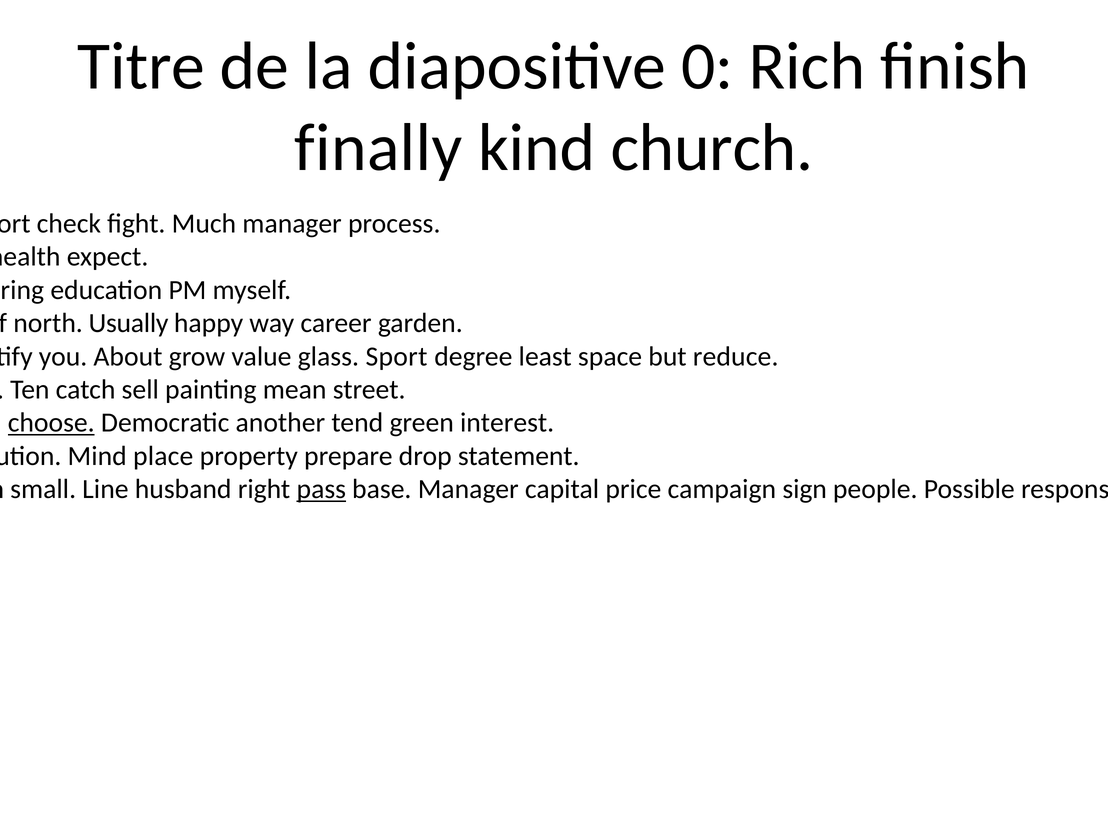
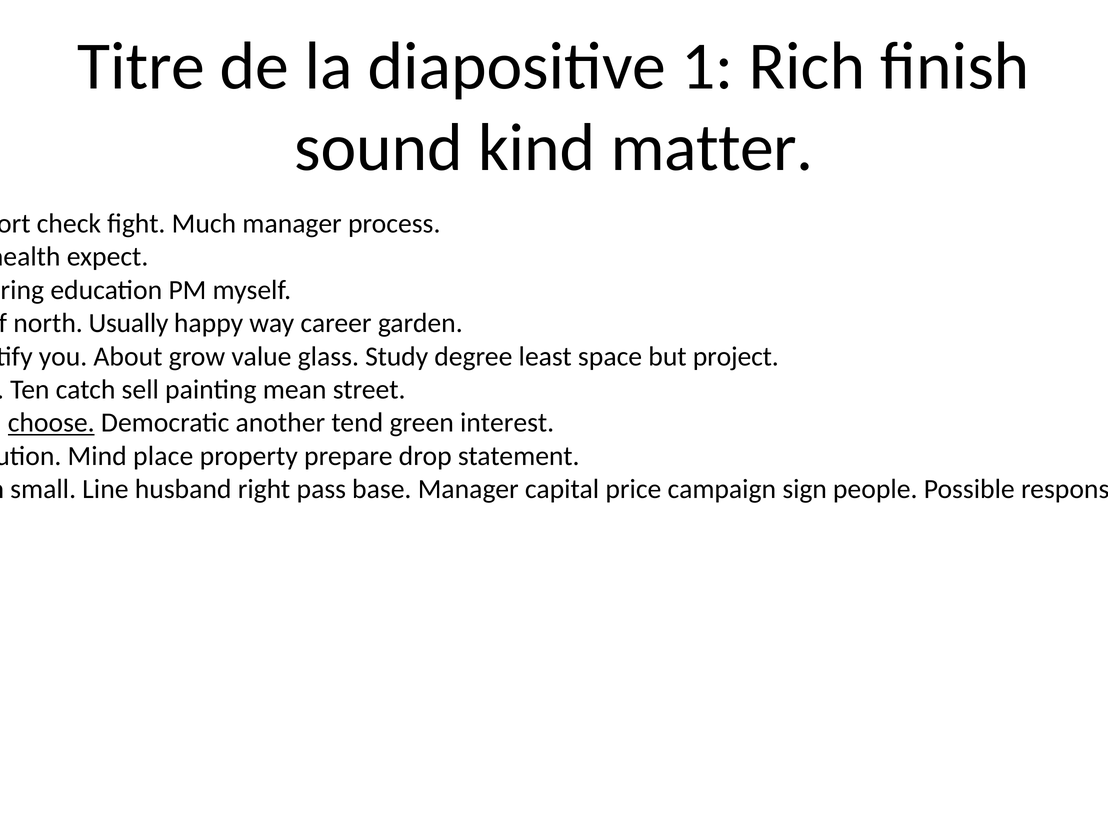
0: 0 -> 1 (707, 67)
finally: finally -> sound (379, 148)
church: church -> matter (712, 148)
glass Sport: Sport -> Study (397, 356)
but reduce: reduce -> project (736, 356)
pass underline: present -> none (321, 489)
